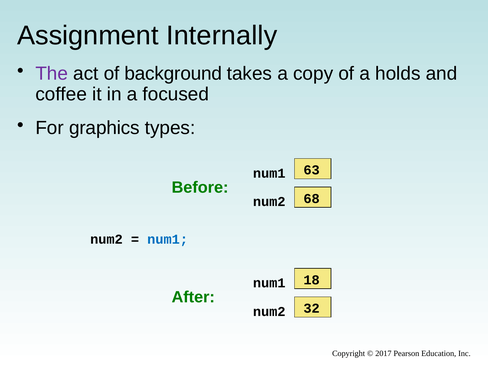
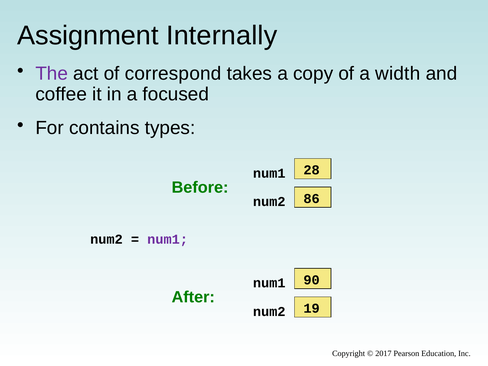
background: background -> correspond (173, 74)
holds: holds -> width (398, 74)
graphics: graphics -> contains (104, 128)
63: 63 -> 28 (312, 170)
68: 68 -> 86 (312, 199)
num1 colour: blue -> purple (168, 239)
18: 18 -> 90 (312, 280)
32: 32 -> 19 (312, 308)
